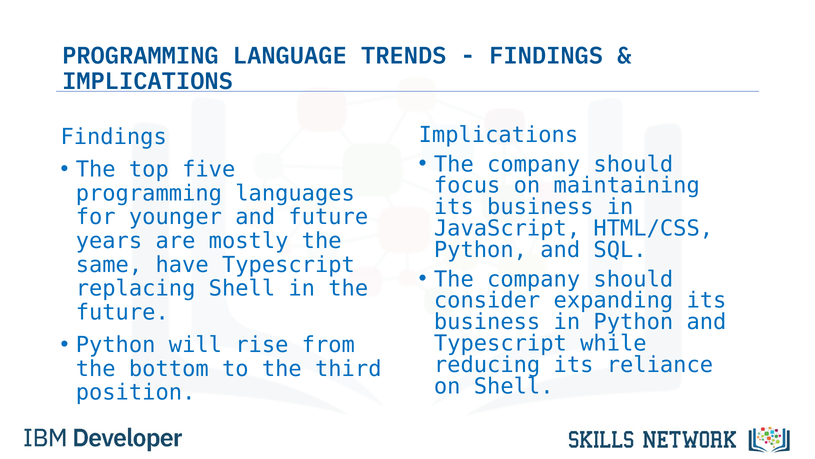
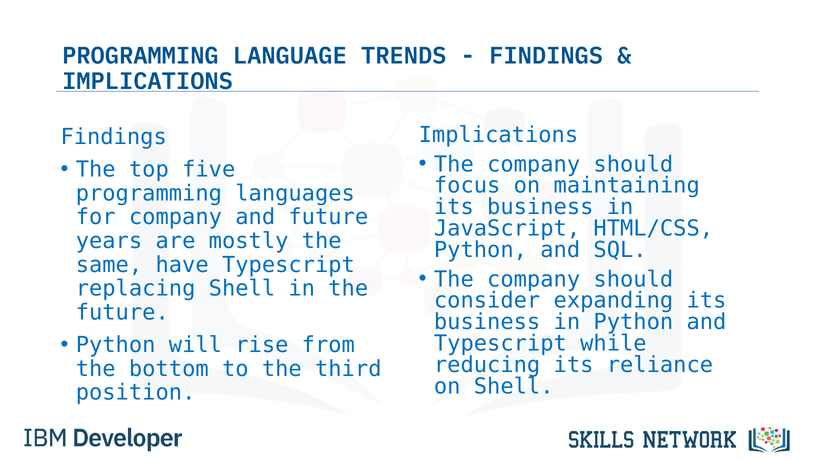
for younger: younger -> company (175, 217)
